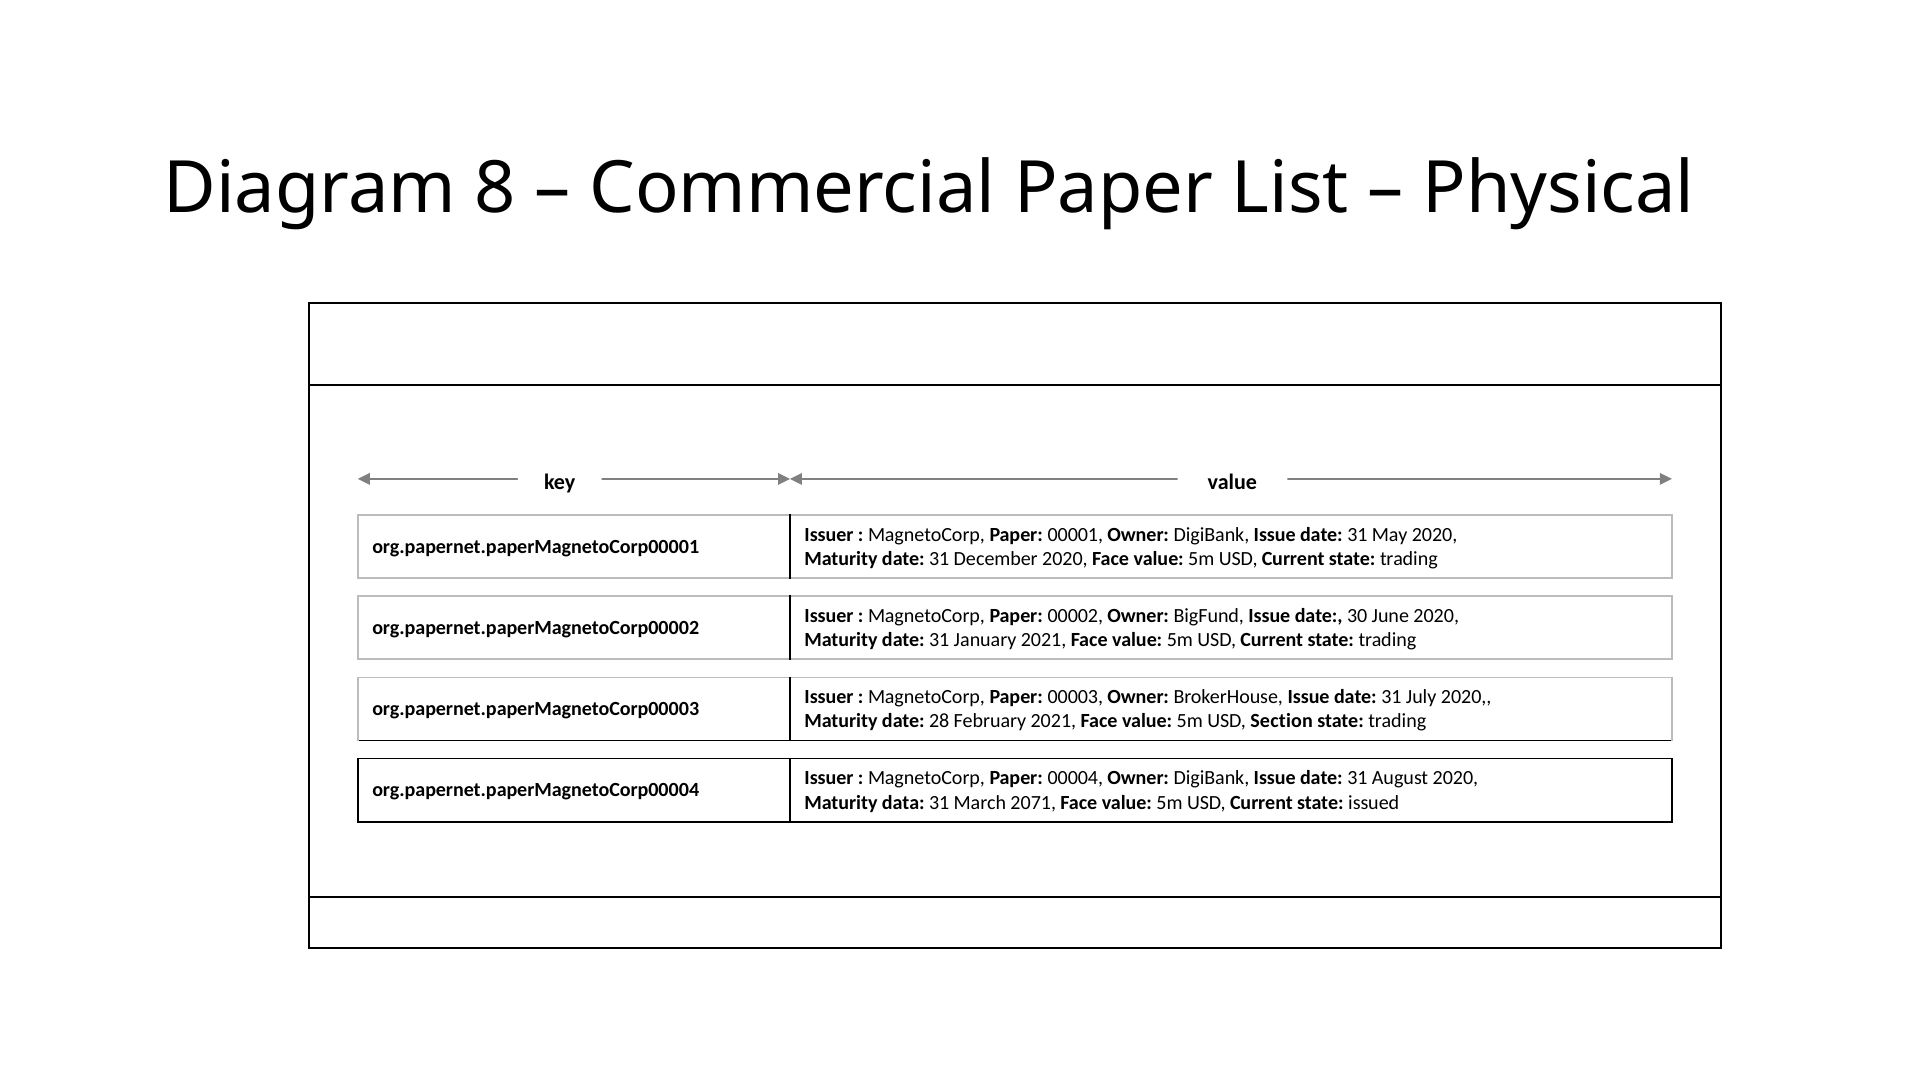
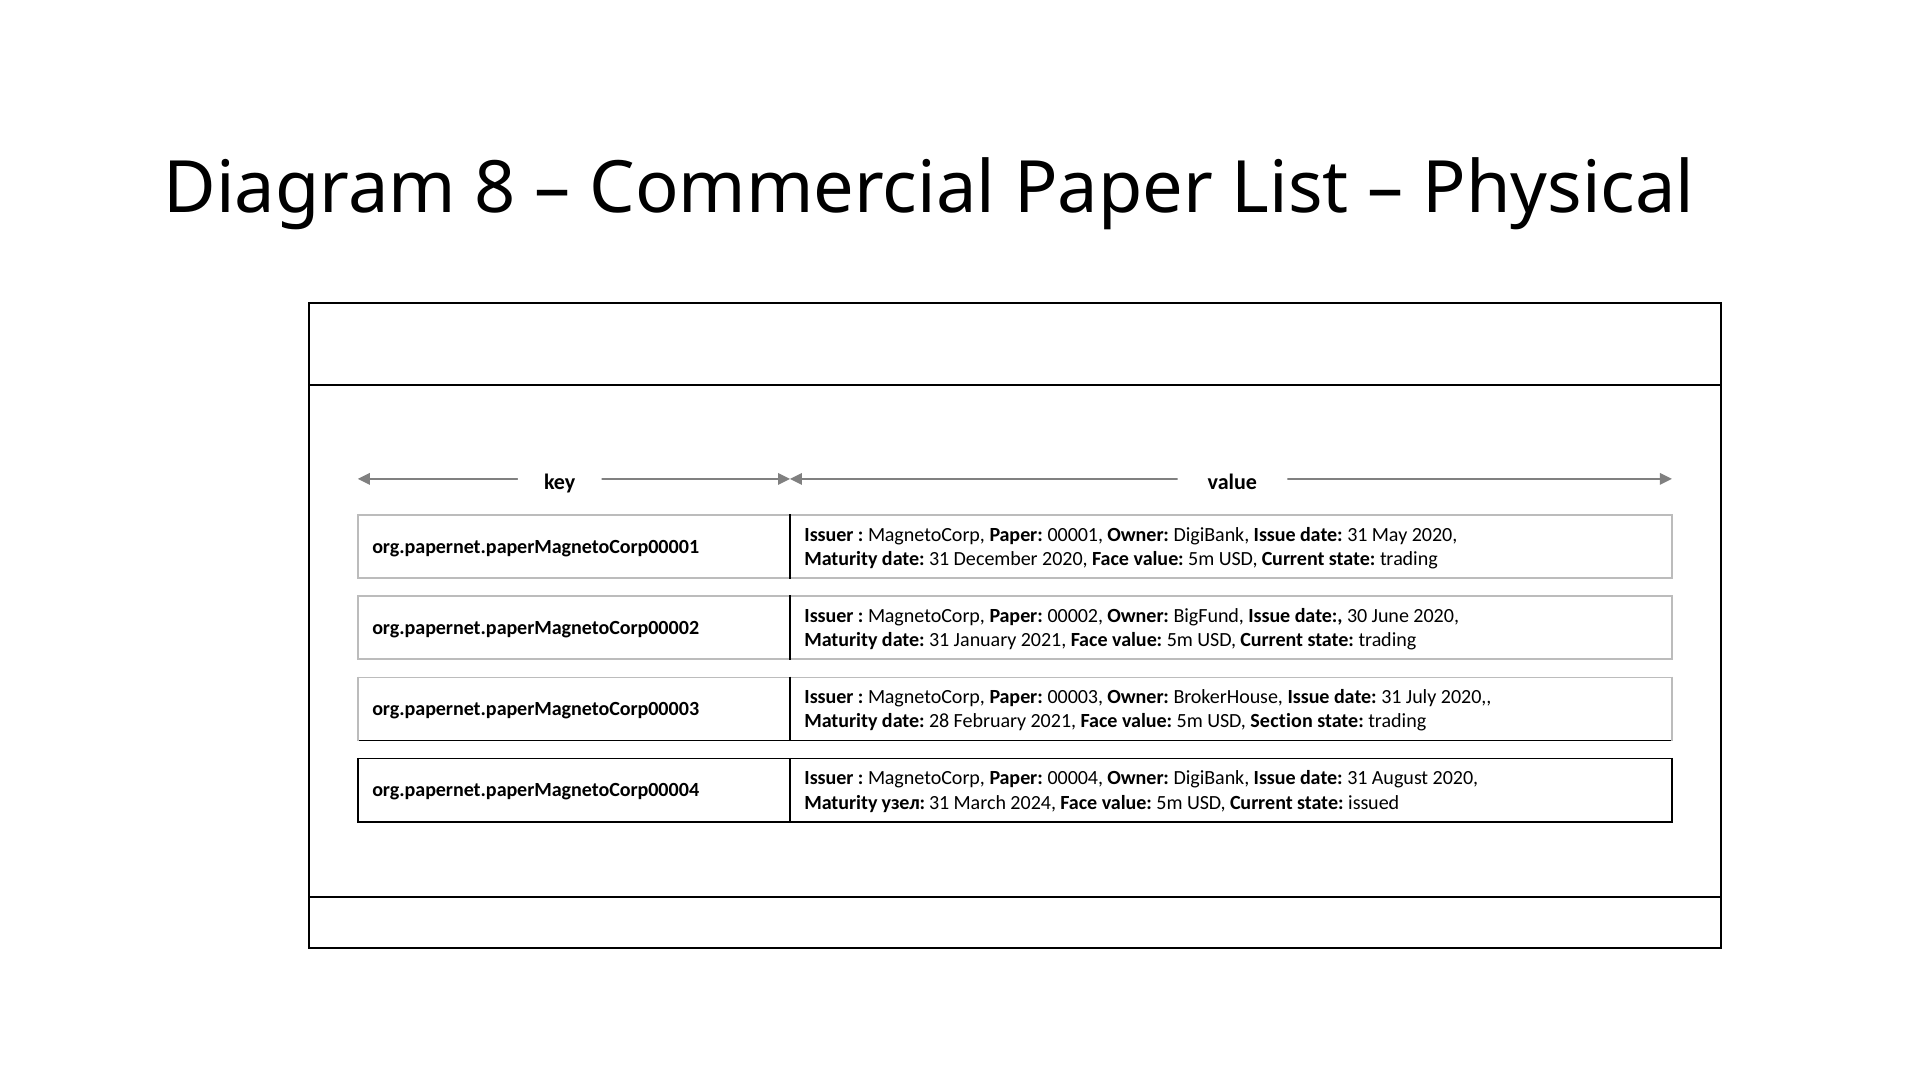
data: data -> узел (903, 802)
2071: 2071 -> 2024 (1033, 802)
